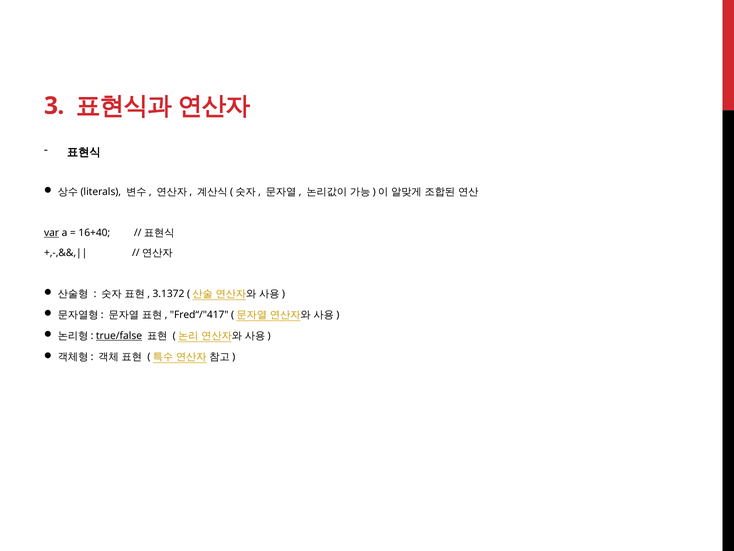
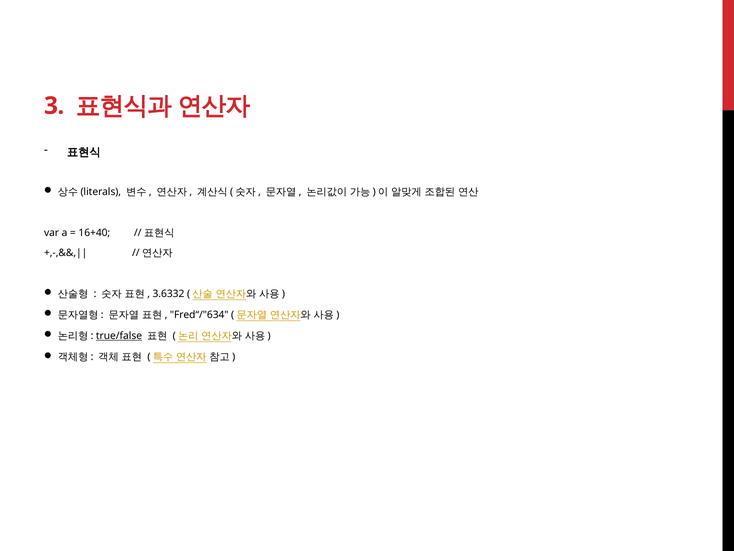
var underline: present -> none (52, 232)
3.1372: 3.1372 -> 3.6332 (168, 294)
Fred“/"417: Fred“/"417 -> Fred“/"634 (199, 315)
